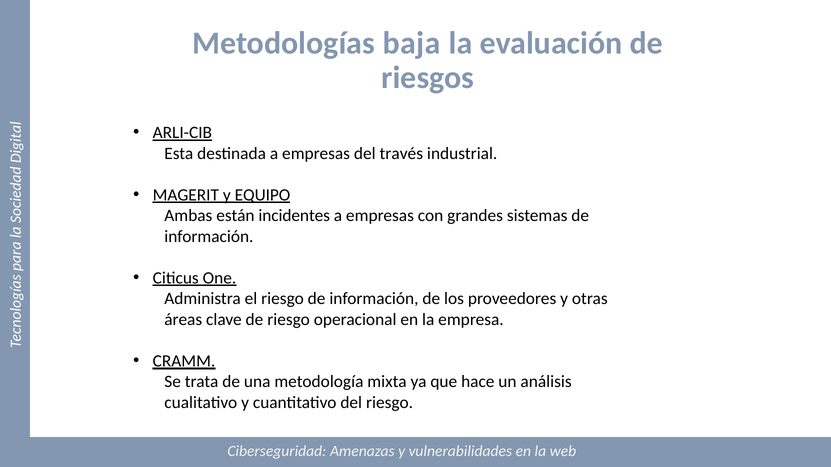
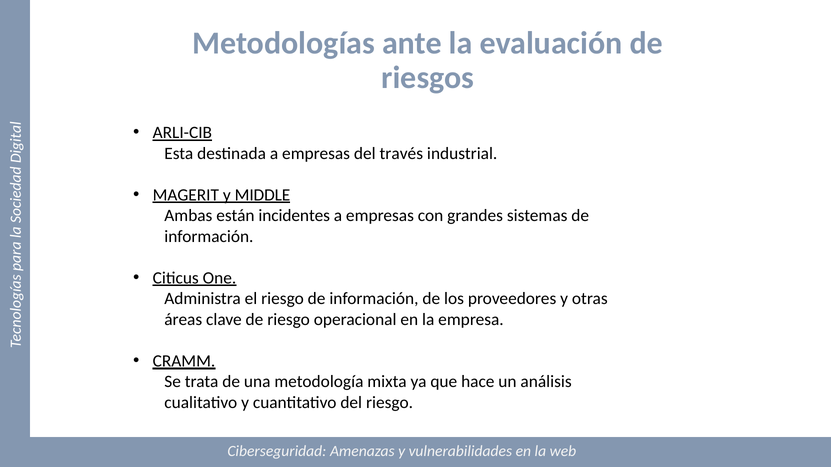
baja: baja -> ante (412, 43)
EQUIPO: EQUIPO -> MIDDLE (263, 195)
